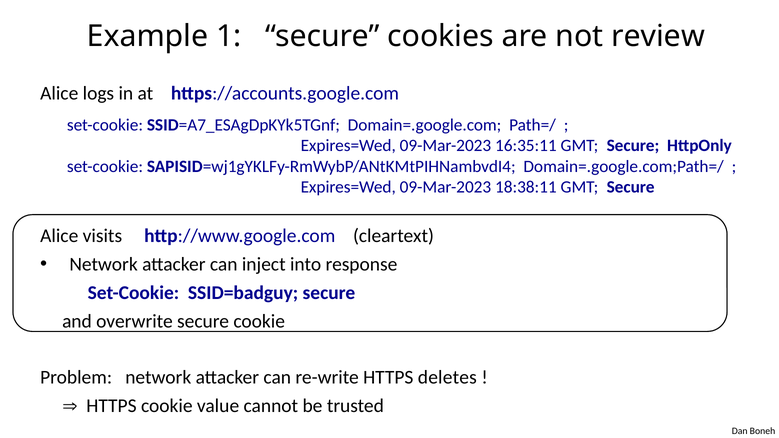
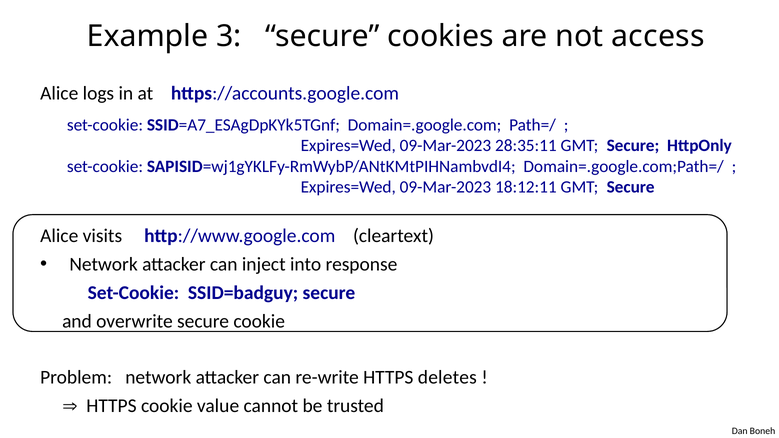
1: 1 -> 3 (229, 36)
review: review -> access (658, 36)
16:35:11: 16:35:11 -> 28:35:11 (526, 146)
18:38:11: 18:38:11 -> 18:12:11 (526, 187)
